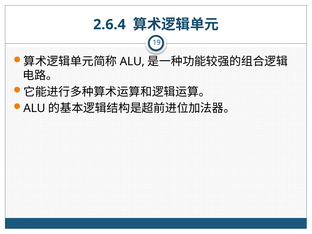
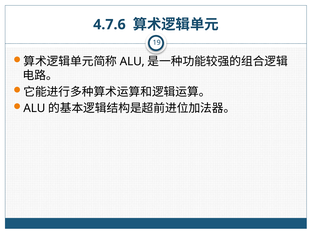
2.6.4: 2.6.4 -> 4.7.6 (109, 25)
